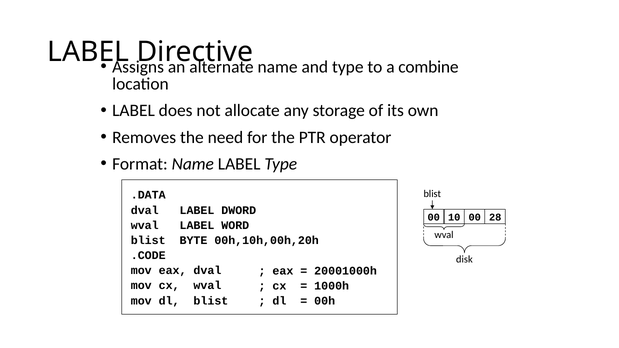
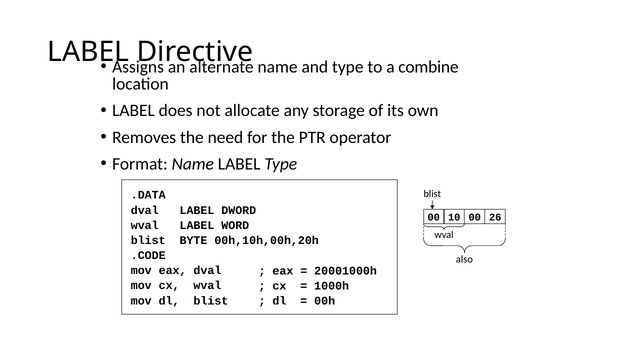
28: 28 -> 26 (495, 217)
disk: disk -> also (464, 260)
